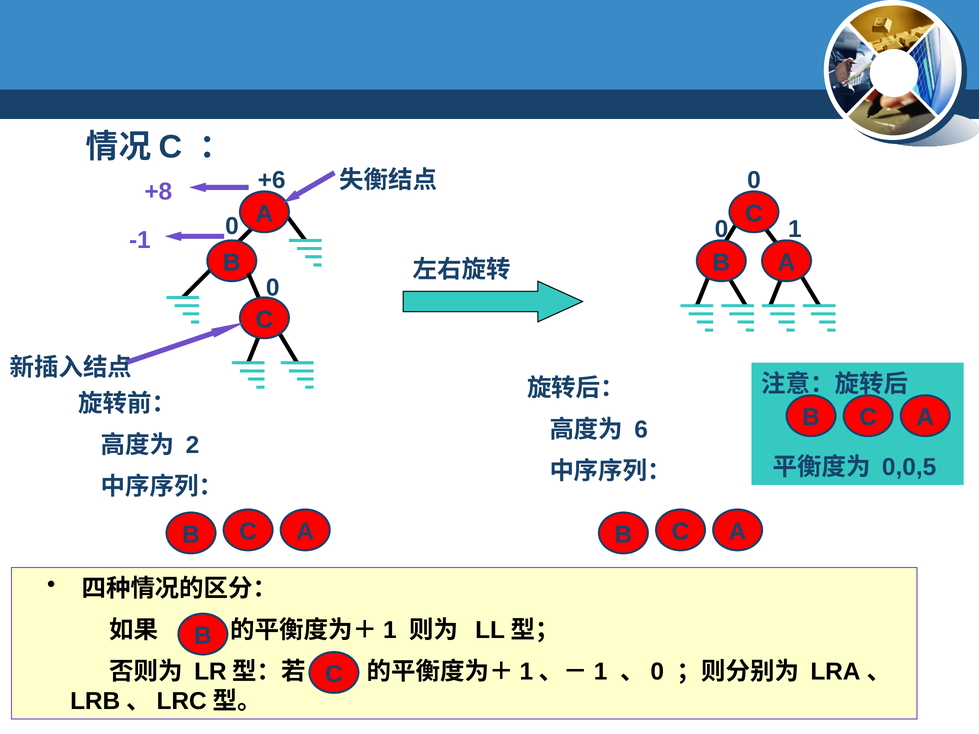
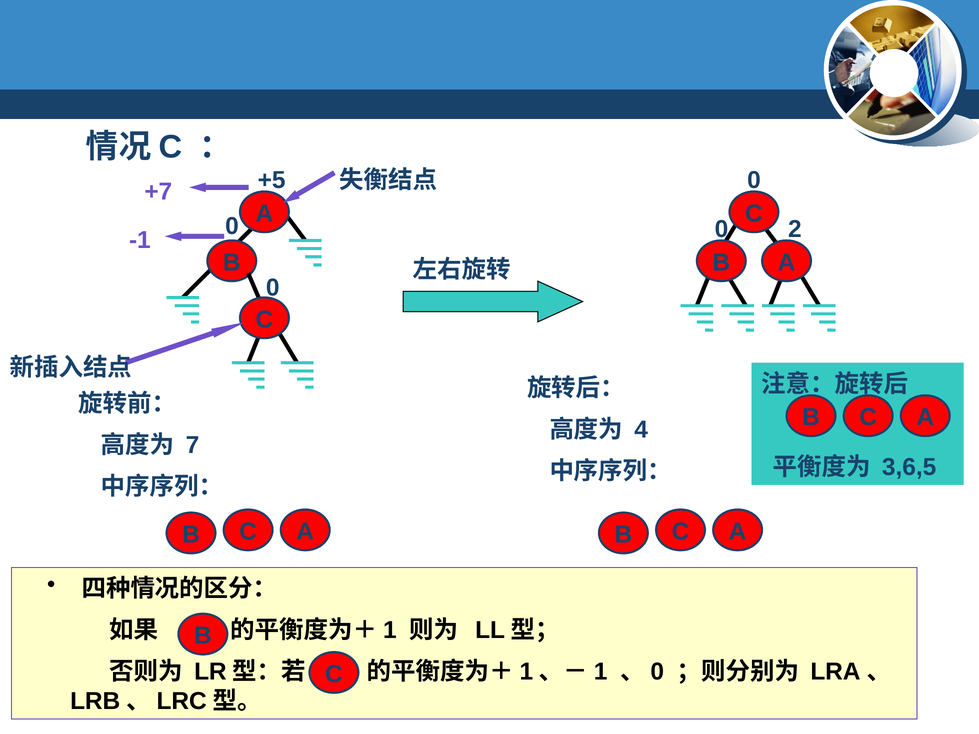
+6: +6 -> +5 (272, 180)
+8: +8 -> +7 (158, 192)
1: 1 -> 2 (795, 229)
6: 6 -> 4 (641, 430)
2: 2 -> 7 (192, 445)
0,0,5: 0,0,5 -> 3,6,5 (909, 467)
